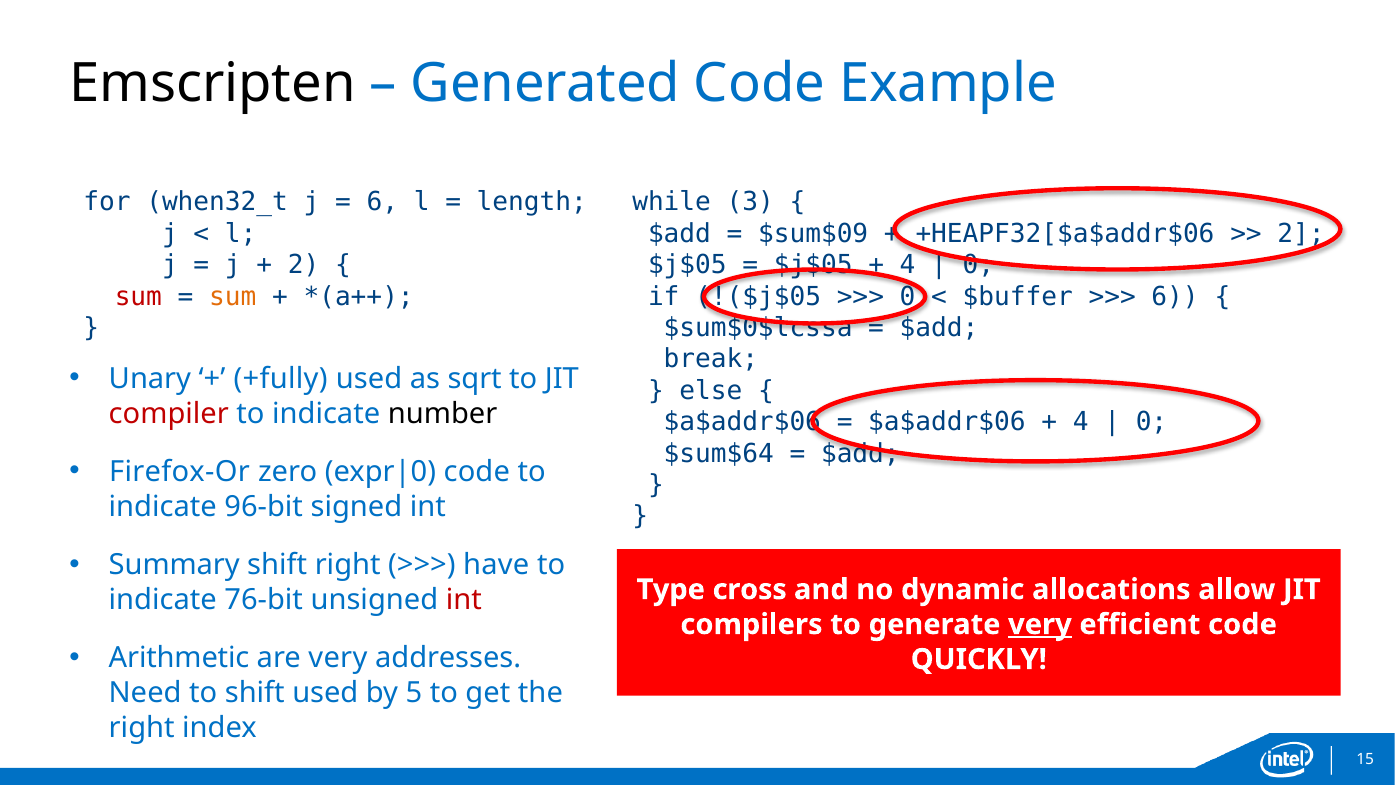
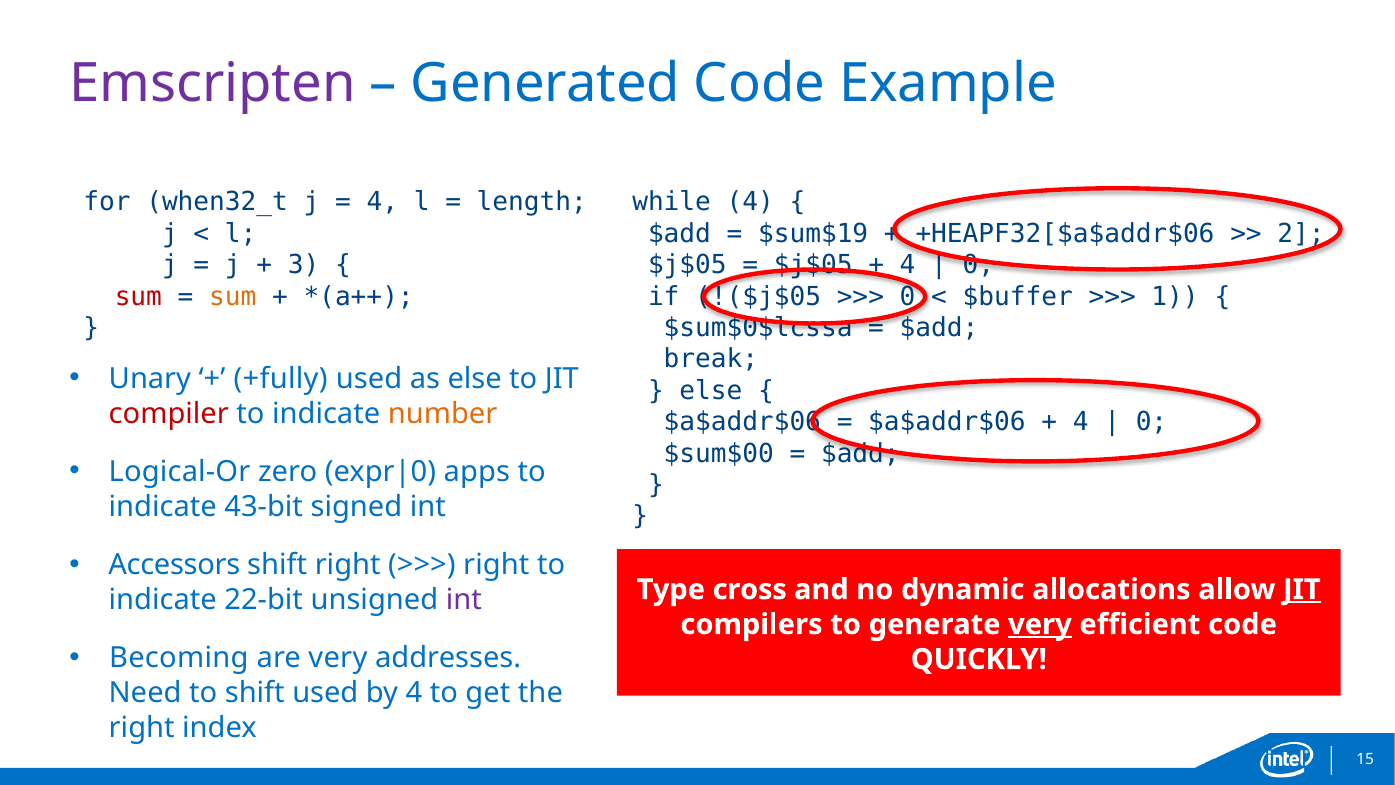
Emscripten colour: black -> purple (213, 83)
6: 6 -> 4 (382, 202)
while 3: 3 -> 4 (750, 202)
$sum$09: $sum$09 -> $sum$19 (813, 234)
2: 2 -> 3 (304, 265)
6: 6 -> 1 (1175, 296)
as sqrt: sqrt -> else (475, 379)
number colour: black -> orange (443, 414)
$sum$64: $sum$64 -> $sum$00 (719, 453)
Firefox-Or: Firefox-Or -> Logical-Or (180, 472)
code: code -> apps (477, 472)
96-bit: 96-bit -> 43-bit (264, 507)
Summary: Summary -> Accessors (174, 565)
have: have -> right (496, 565)
JIT underline: none -> present (1302, 589)
76-bit: 76-bit -> 22-bit (264, 600)
int colour: red -> purple (464, 600)
Arithmetic: Arithmetic -> Becoming (179, 658)
by 5: 5 -> 4 (414, 693)
